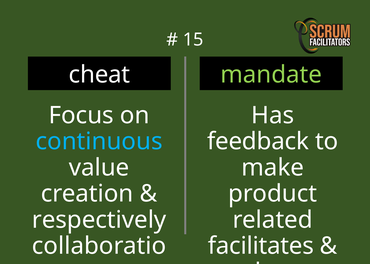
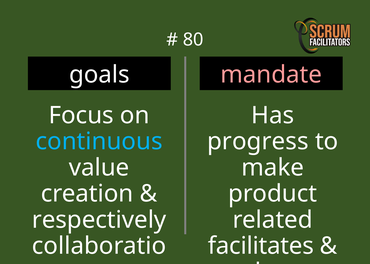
15: 15 -> 80 (193, 40)
cheat: cheat -> goals (99, 75)
mandate colour: light green -> pink (271, 75)
feedback: feedback -> progress (258, 141)
